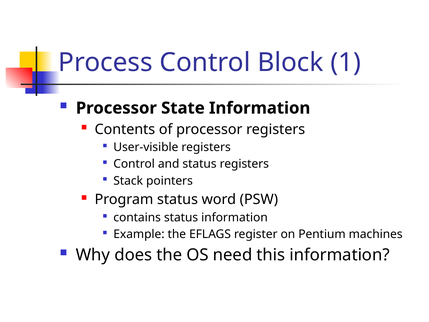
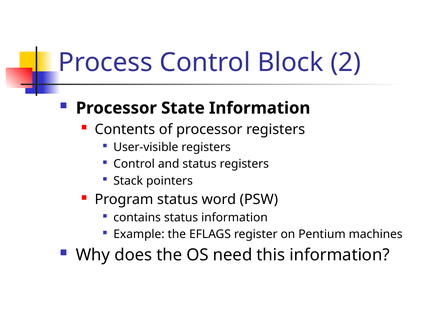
1: 1 -> 2 (346, 63)
